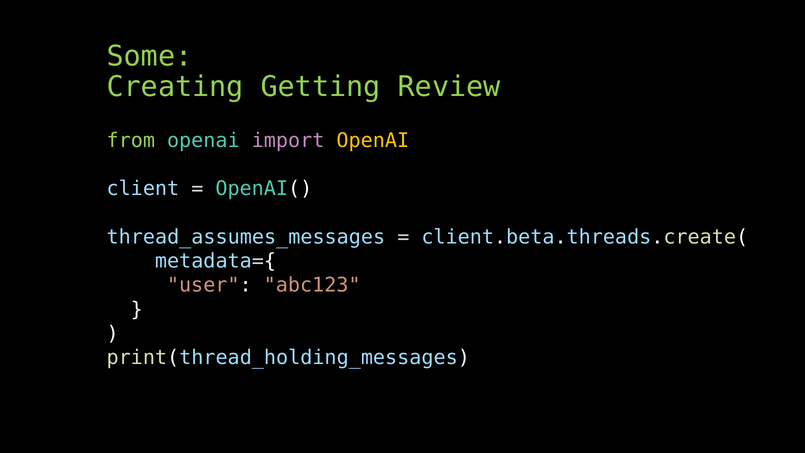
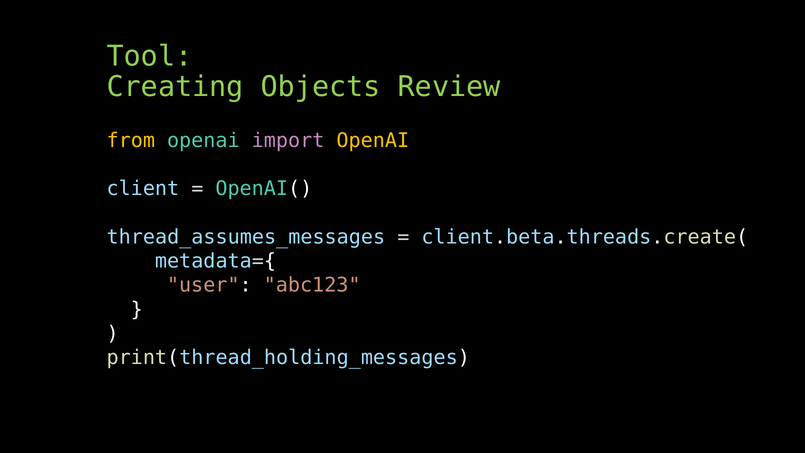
Some: Some -> Tool (149, 56)
Getting: Getting -> Objects (321, 87)
from colour: light green -> yellow (131, 140)
